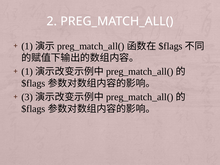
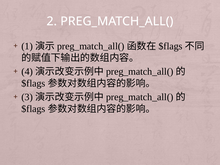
1: 1 -> 4 (27, 72)
